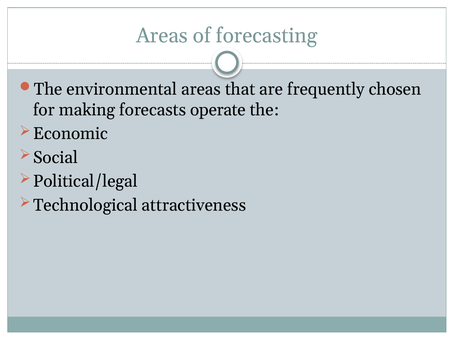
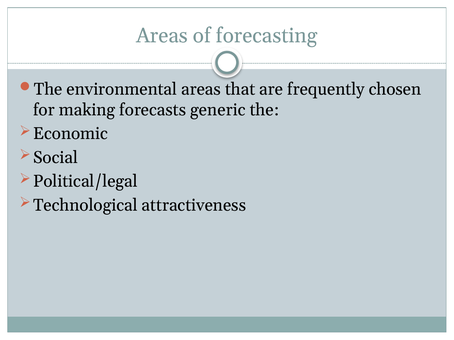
operate: operate -> generic (218, 110)
